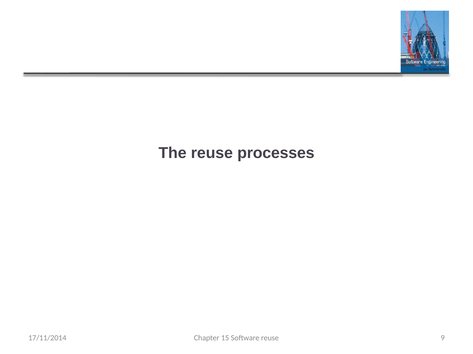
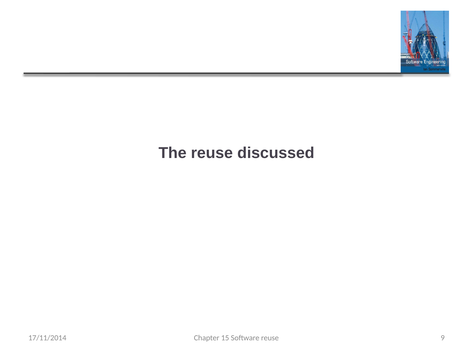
processes: processes -> discussed (276, 153)
